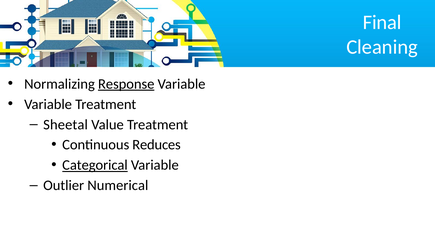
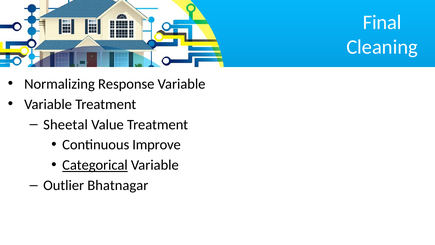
Response underline: present -> none (126, 84)
Reduces: Reduces -> Improve (157, 145)
Numerical: Numerical -> Bhatnagar (118, 185)
